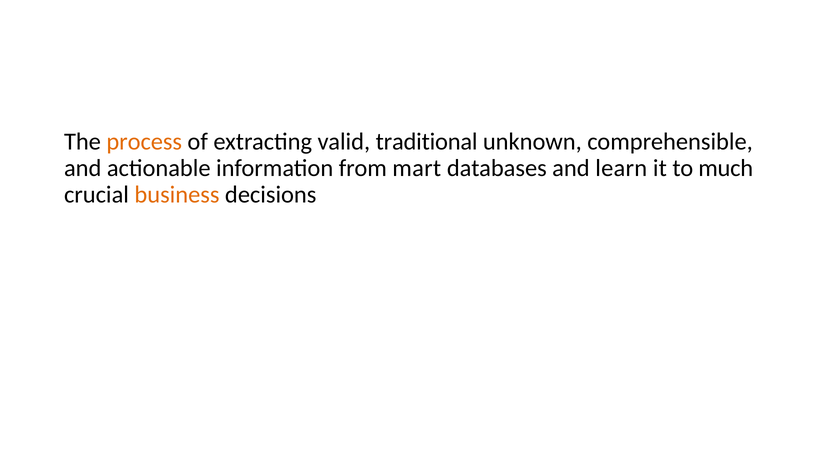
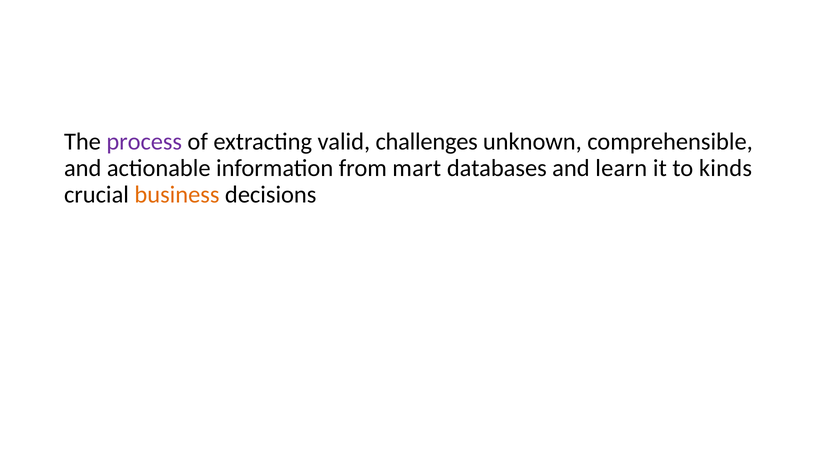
process colour: orange -> purple (144, 142)
traditional: traditional -> challenges (427, 142)
much: much -> kinds (725, 168)
